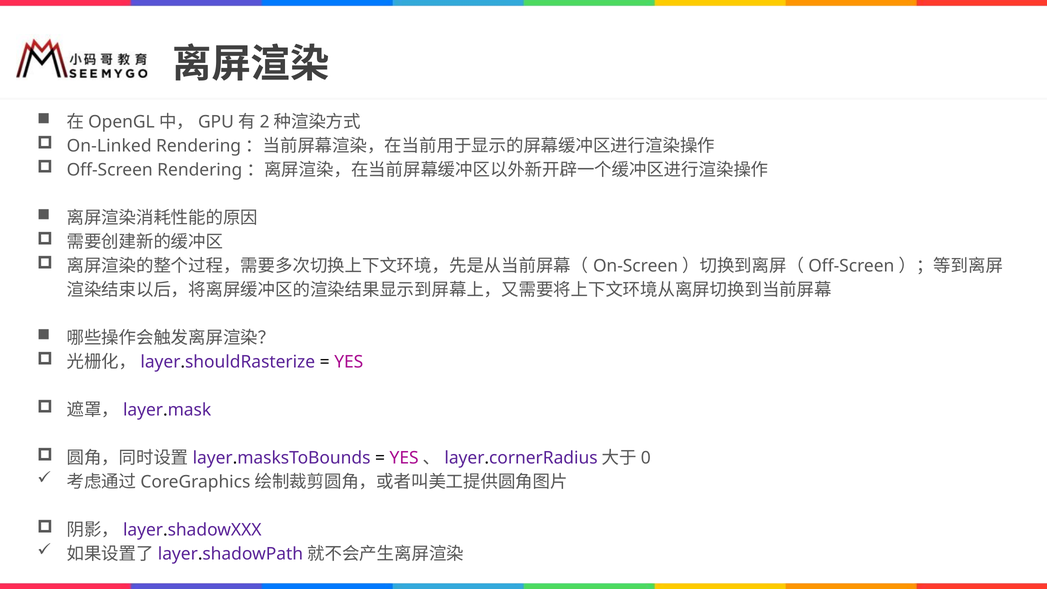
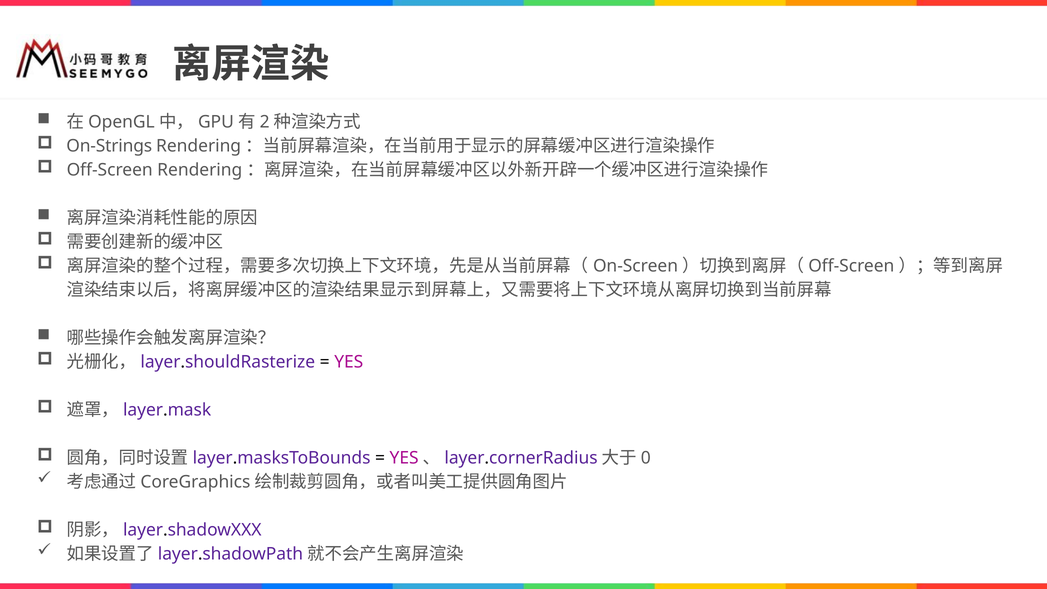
On-Linked: On-Linked -> On-Strings (109, 146)
